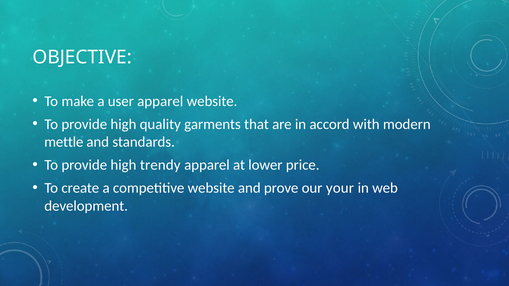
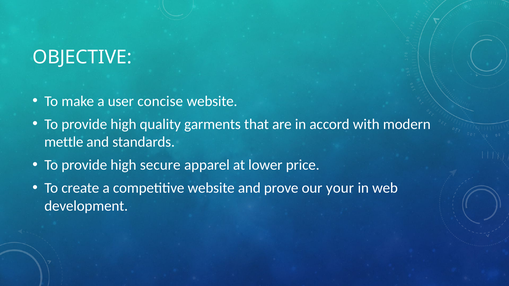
user apparel: apparel -> concise (160, 101)
trendy: trendy -> secure (160, 165)
